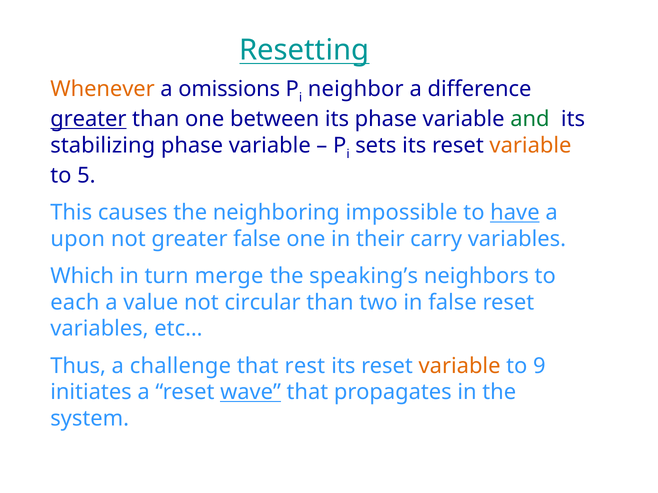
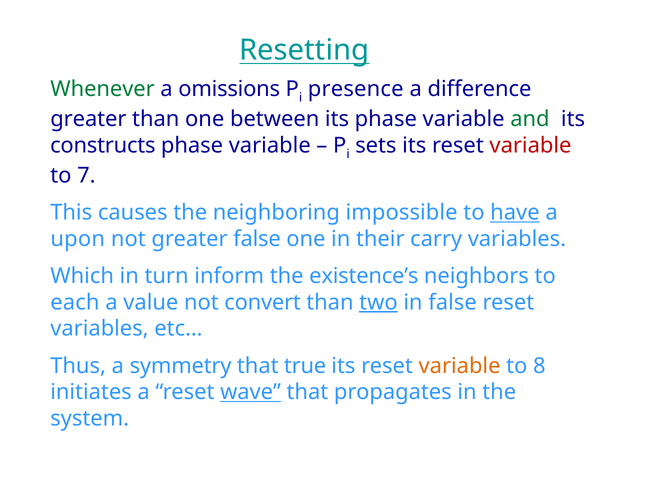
Whenever colour: orange -> green (103, 89)
neighbor: neighbor -> presence (356, 89)
greater underline: present -> none (88, 119)
stabilizing: stabilizing -> constructs (103, 145)
variable colour: orange -> red (530, 145)
5: 5 -> 7 (86, 175)
merge: merge -> inform (229, 276)
speaking’s: speaking’s -> existence’s (364, 276)
circular: circular -> convert (263, 303)
two underline: none -> present (378, 303)
challenge: challenge -> symmetry (181, 366)
rest: rest -> true (305, 366)
9: 9 -> 8 (539, 366)
